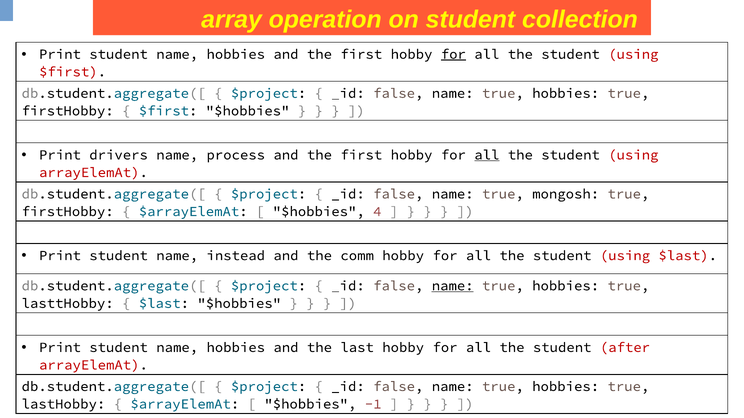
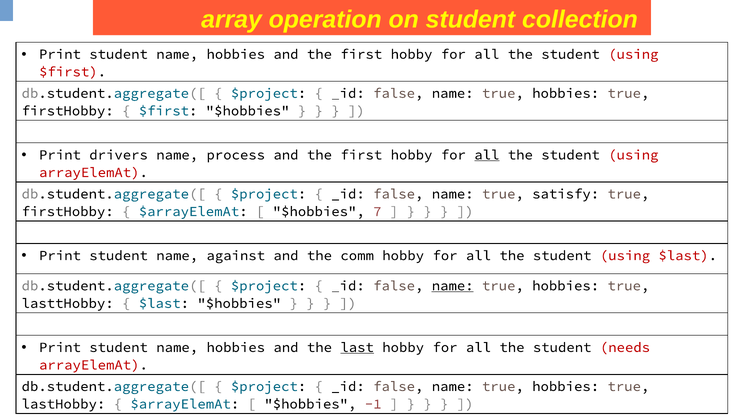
for underline: present -> none (453, 54)
mongosh: mongosh -> satisfy (566, 194)
4: 4 -> 7 (377, 212)
instead: instead -> against (236, 256)
last underline: none -> present (357, 348)
after: after -> needs (625, 348)
